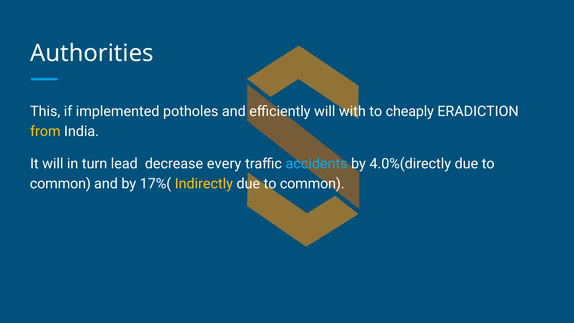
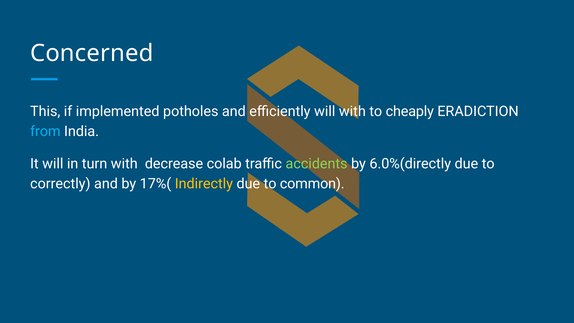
Authorities: Authorities -> Concerned (92, 53)
from colour: yellow -> light blue (45, 131)
turn lead: lead -> with (124, 164)
every: every -> colab (224, 164)
accidents colour: light blue -> light green (317, 164)
4.0%(directly: 4.0%(directly -> 6.0%(directly (410, 164)
common: common -> correctly (60, 184)
